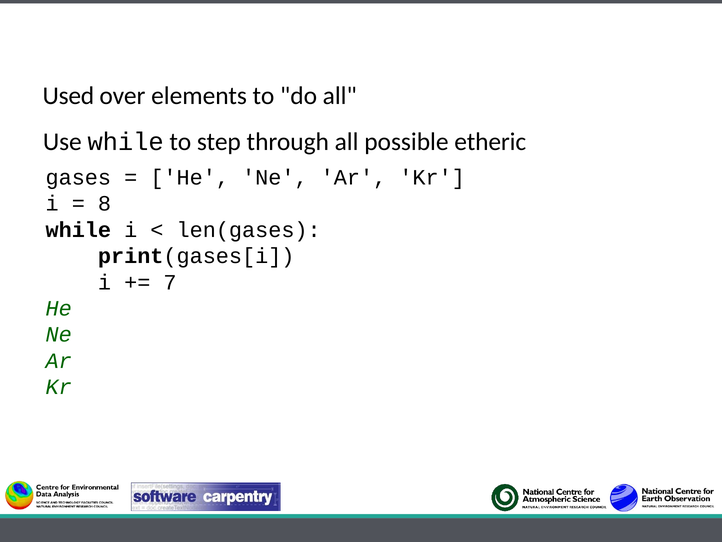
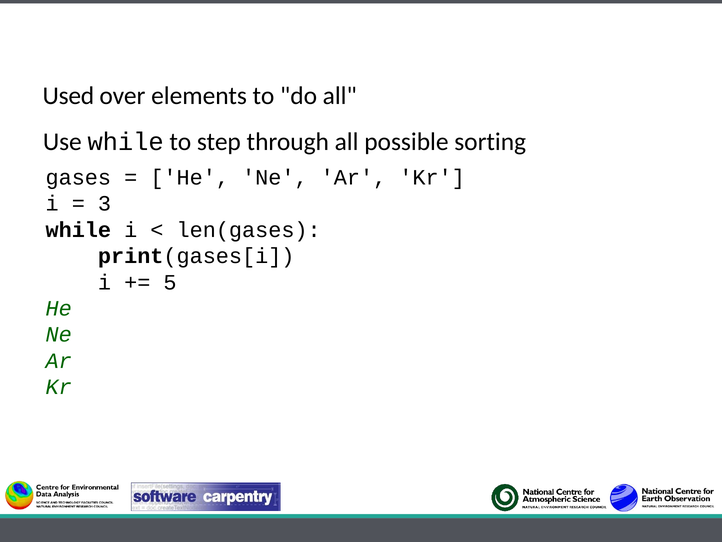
etheric: etheric -> sorting (490, 142)
8: 8 -> 3 (105, 203)
7: 7 -> 5 (170, 282)
